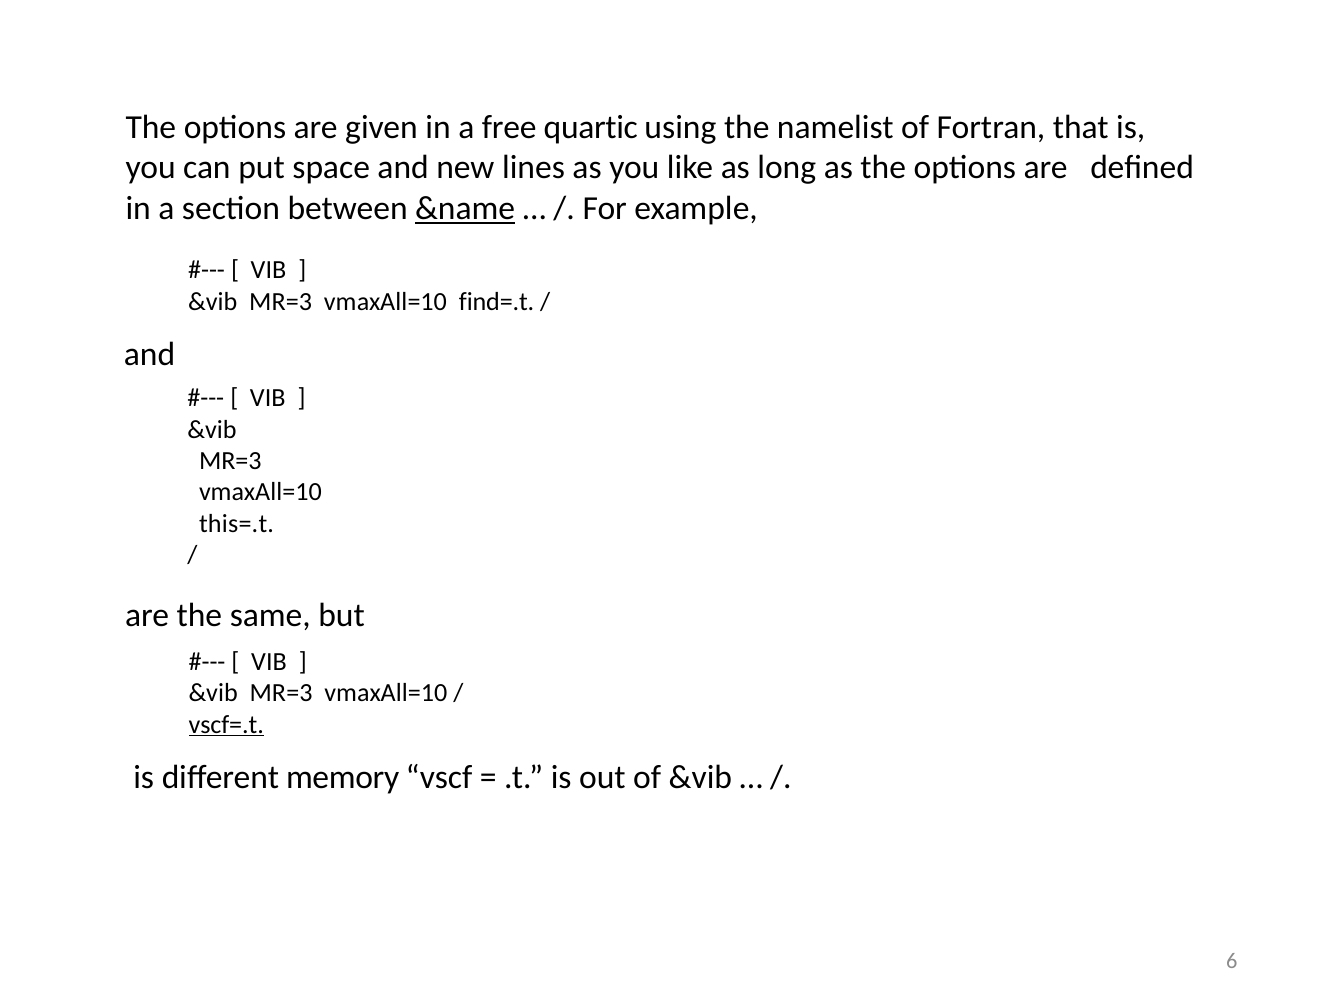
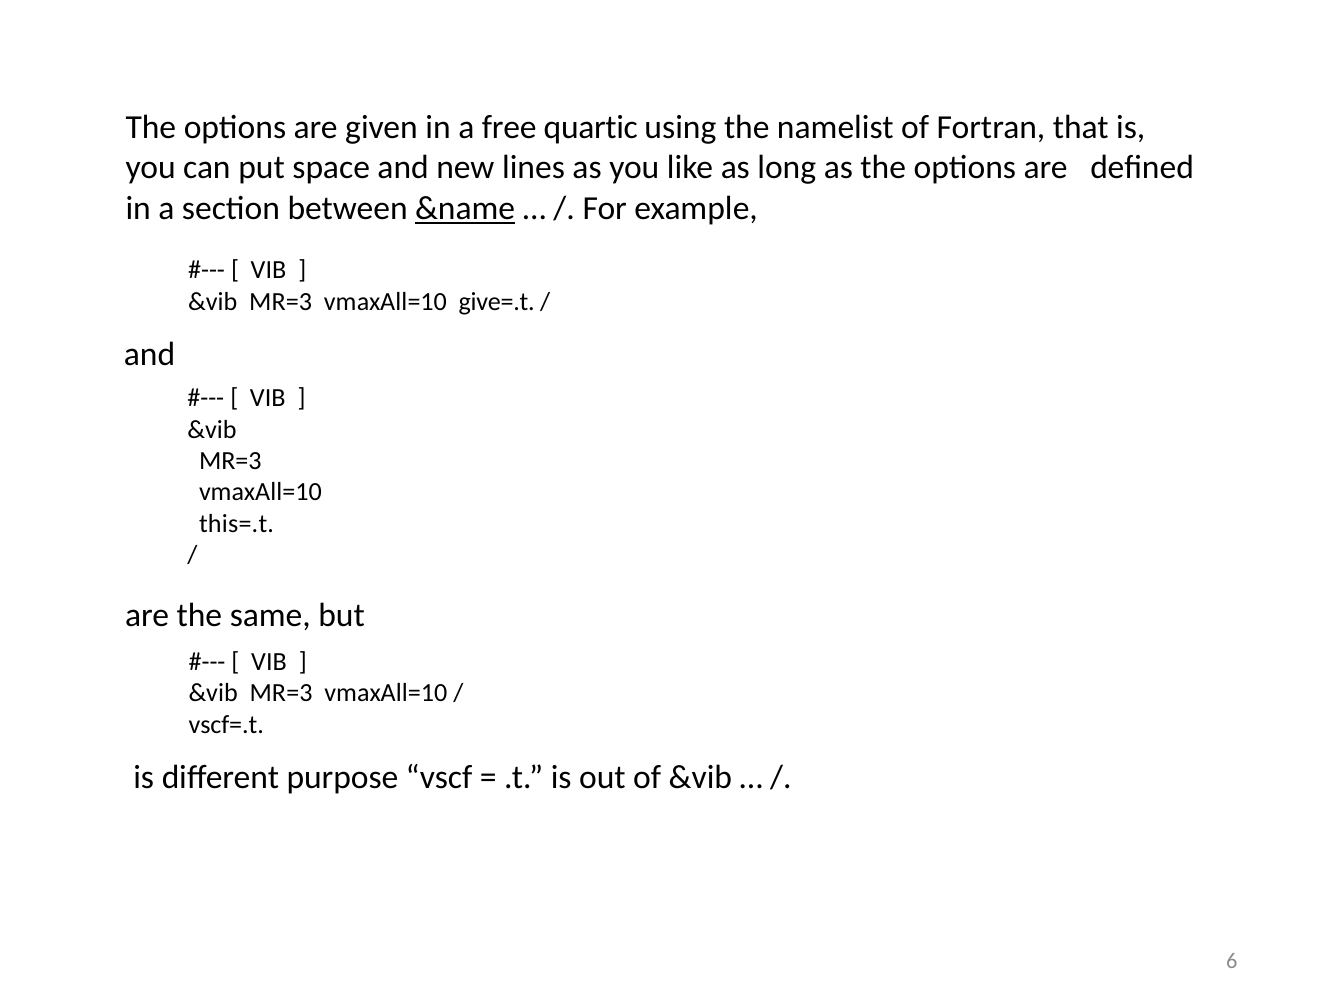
find=.t: find=.t -> give=.t (497, 302)
vscf=.t underline: present -> none (226, 725)
memory: memory -> purpose (342, 778)
